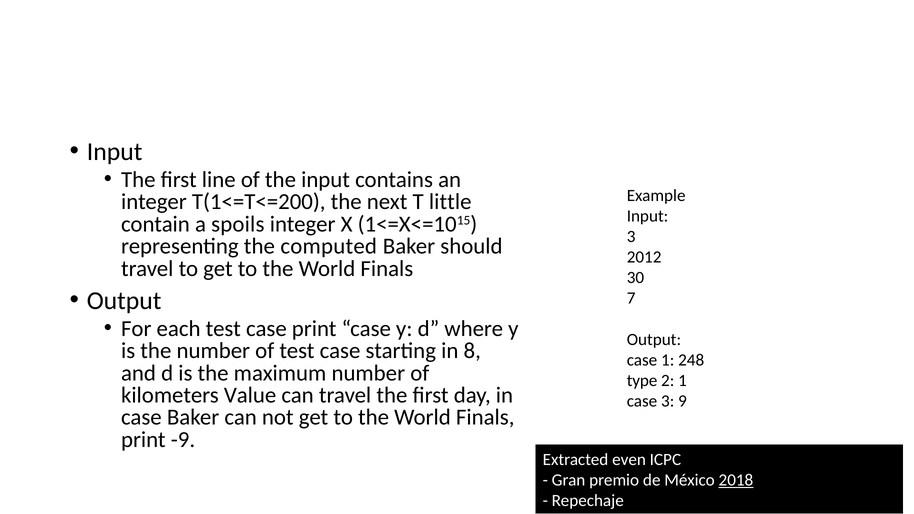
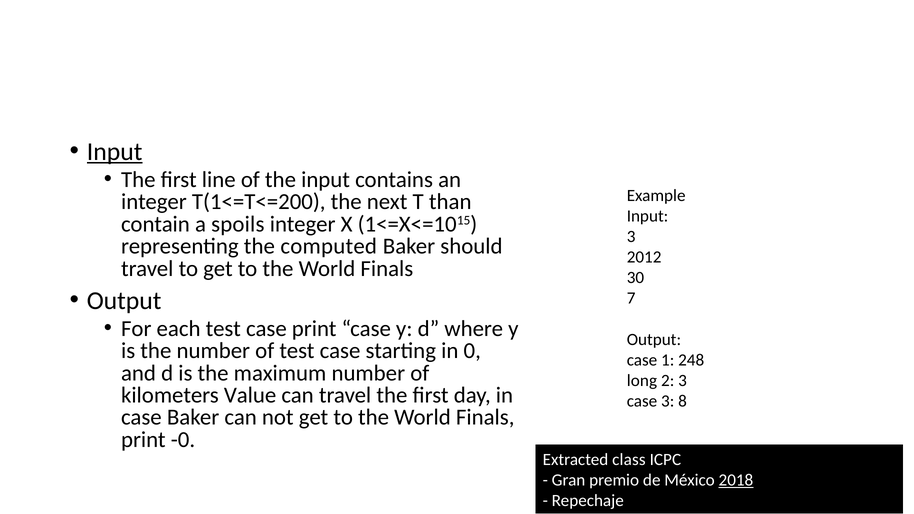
Input underline: none -> present (115, 152)
little: little -> than (450, 202)
8: 8 -> 0 (472, 351)
type: type -> long (642, 381)
2 1: 1 -> 3 (683, 381)
9: 9 -> 8 (683, 401)
-9: -9 -> -0 (183, 440)
even: even -> class (629, 460)
